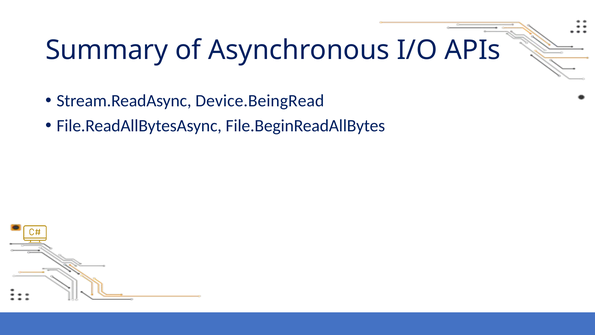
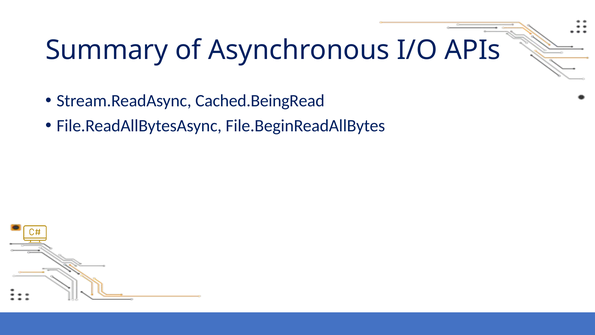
Device.BeingRead: Device.BeingRead -> Cached.BeingRead (260, 101)
